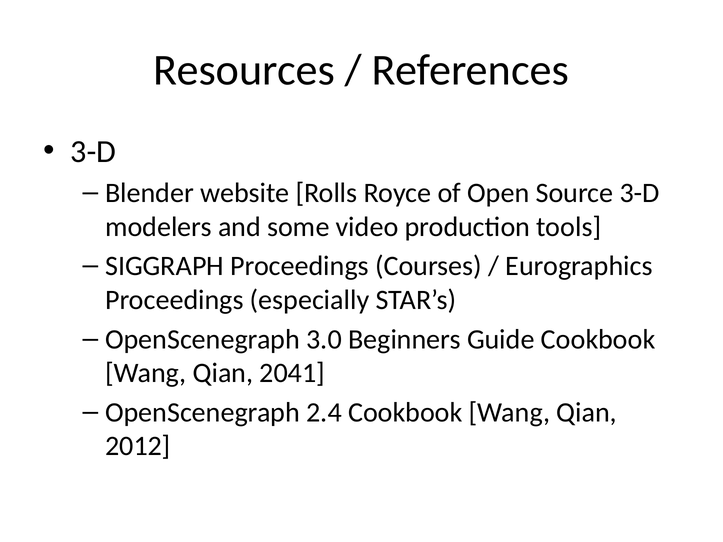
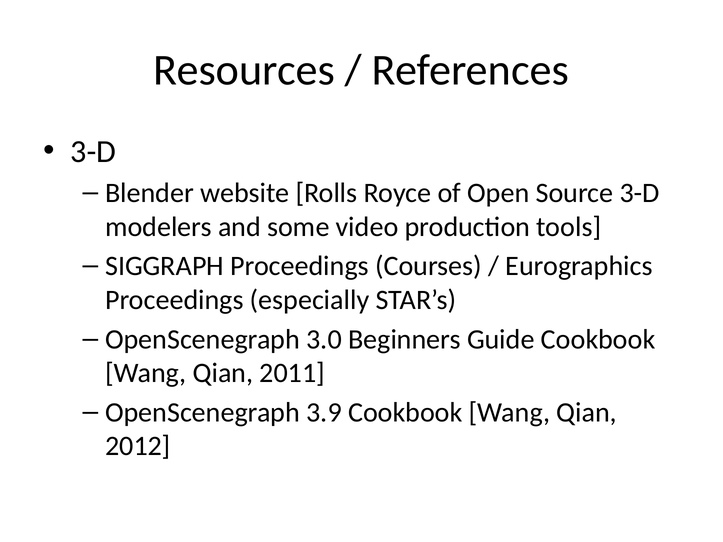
2041: 2041 -> 2011 (292, 373)
2.4: 2.4 -> 3.9 (324, 413)
